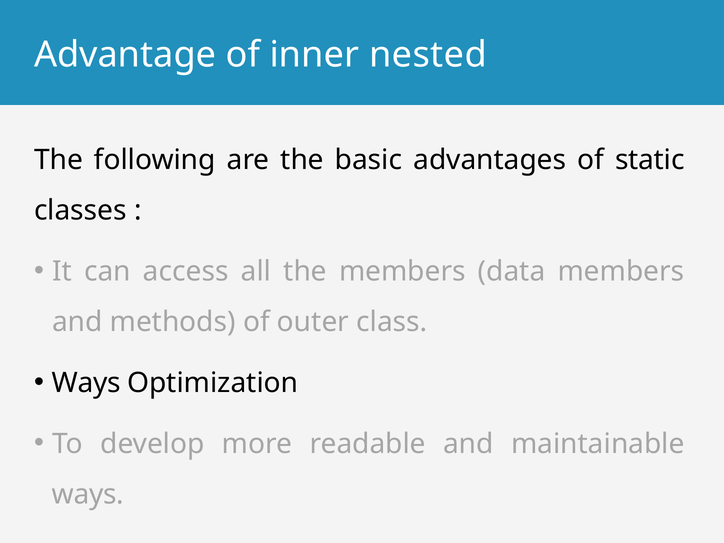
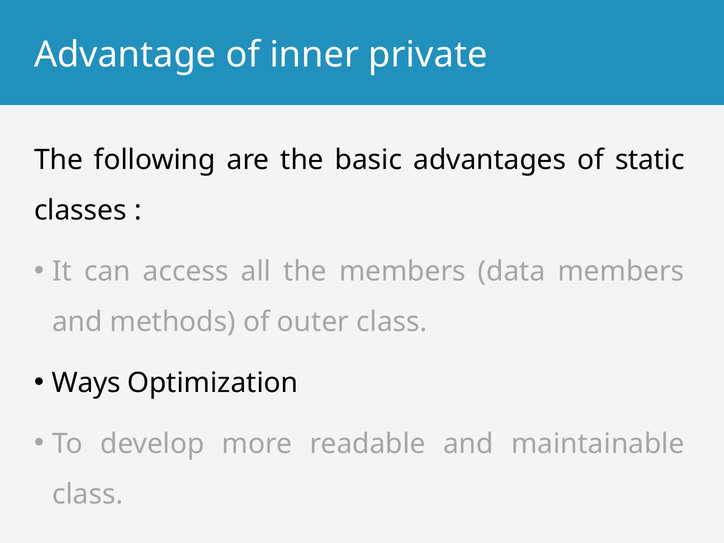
nested: nested -> private (428, 55)
ways: ways -> class (88, 494)
